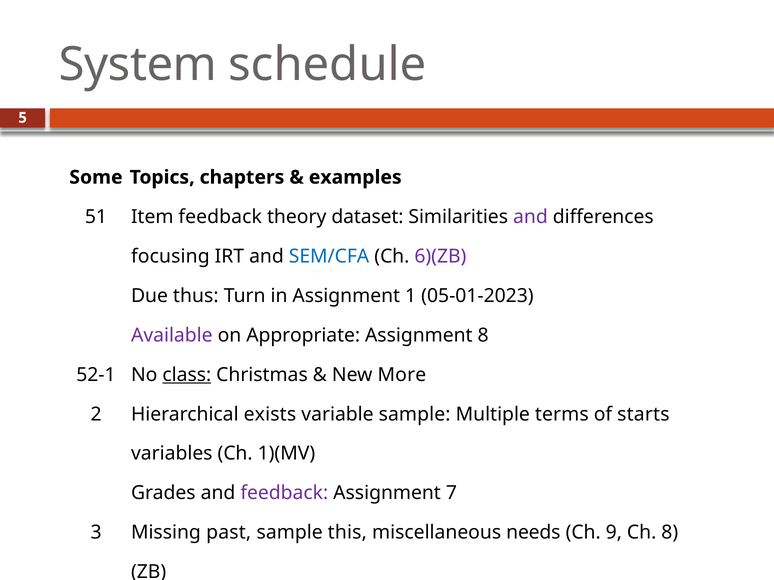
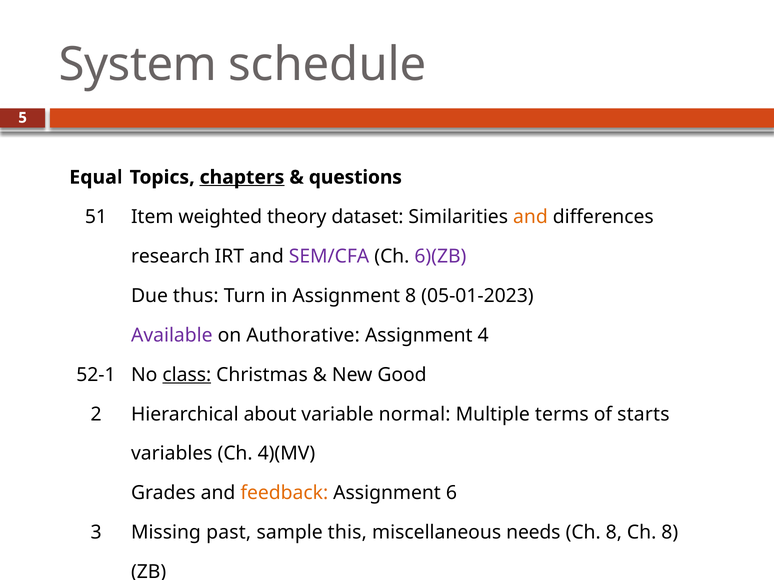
Some: Some -> Equal (96, 177)
chapters underline: none -> present (242, 177)
examples: examples -> questions (355, 177)
Item feedback: feedback -> weighted (220, 217)
and colour: purple -> orange (530, 217)
focusing: focusing -> research (170, 256)
SEM/CFA colour: blue -> purple (329, 256)
Assignment 1: 1 -> 8 (411, 296)
Appropriate: Appropriate -> Authorative (303, 335)
Assignment 8: 8 -> 4 (483, 335)
More: More -> Good (402, 375)
exists: exists -> about (270, 414)
variable sample: sample -> normal (415, 414)
1)(MV: 1)(MV -> 4)(MV (286, 454)
feedback colour: purple -> orange (284, 493)
7: 7 -> 6 (451, 493)
9: 9 -> 8 (614, 533)
